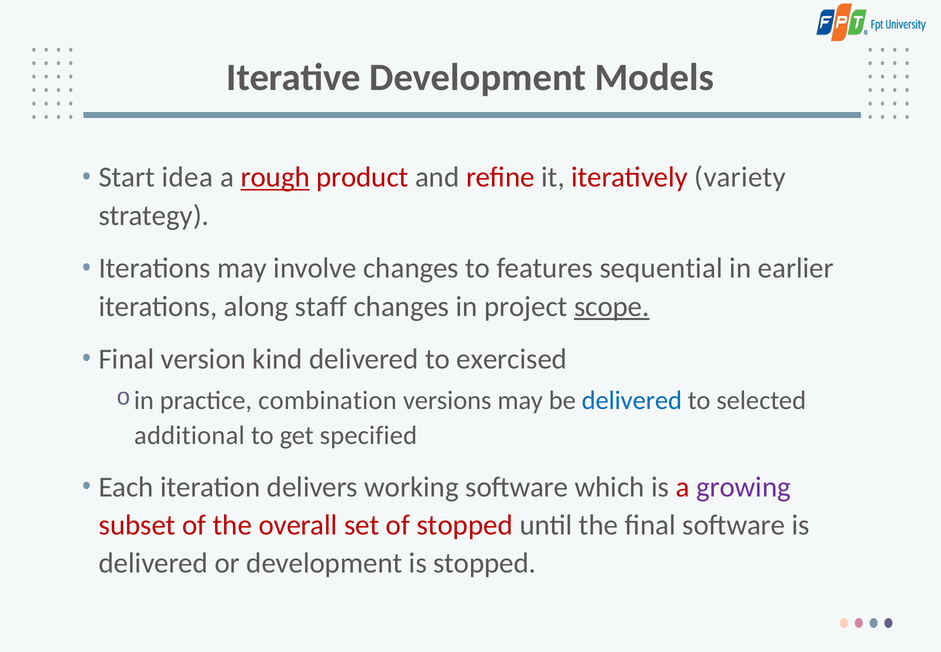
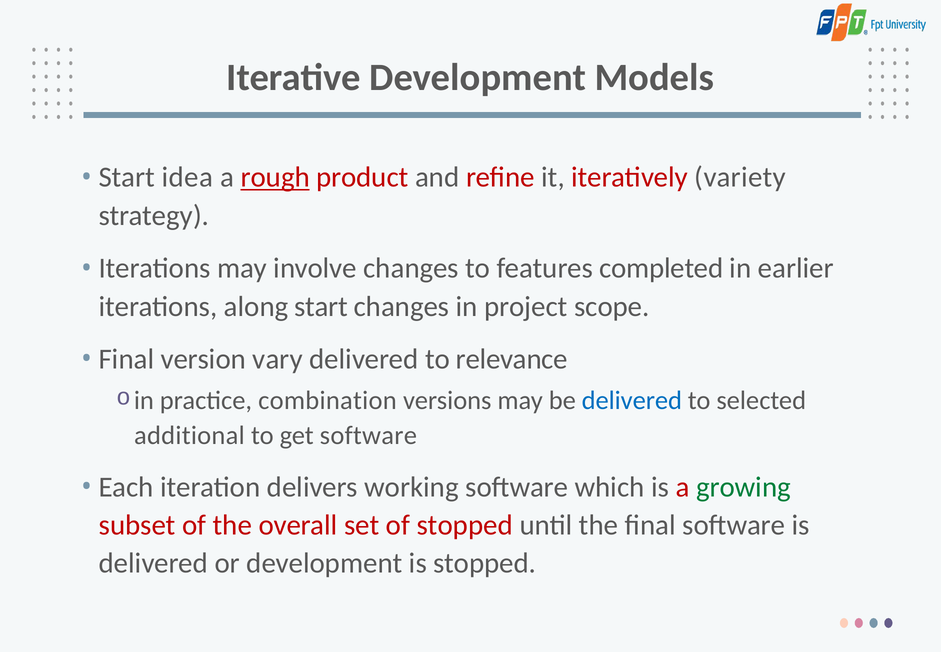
sequential: sequential -> completed (661, 268)
along staff: staff -> start (321, 306)
scope underline: present -> none (612, 306)
kind: kind -> vary (278, 359)
exercised: exercised -> relevance (512, 359)
get specified: specified -> software (368, 435)
growing colour: purple -> green (743, 487)
